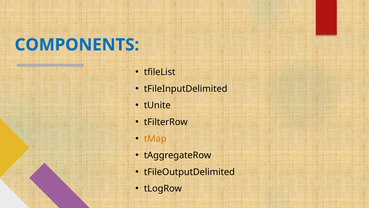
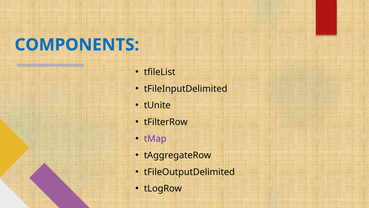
tMap colour: orange -> purple (155, 138)
